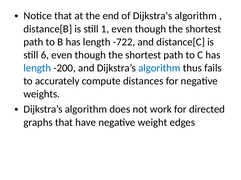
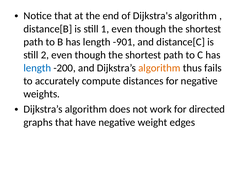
-722: -722 -> -901 (124, 42)
6: 6 -> 2 (45, 55)
algorithm colour: blue -> orange (159, 68)
